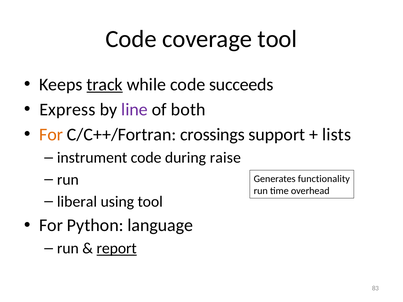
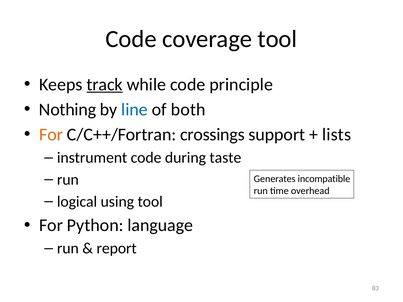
succeeds: succeeds -> principle (241, 85)
Express: Express -> Nothing (68, 110)
line colour: purple -> blue (135, 110)
raise: raise -> taste (225, 158)
functionality: functionality -> incompatible (324, 179)
liberal: liberal -> logical (77, 202)
report underline: present -> none (117, 249)
